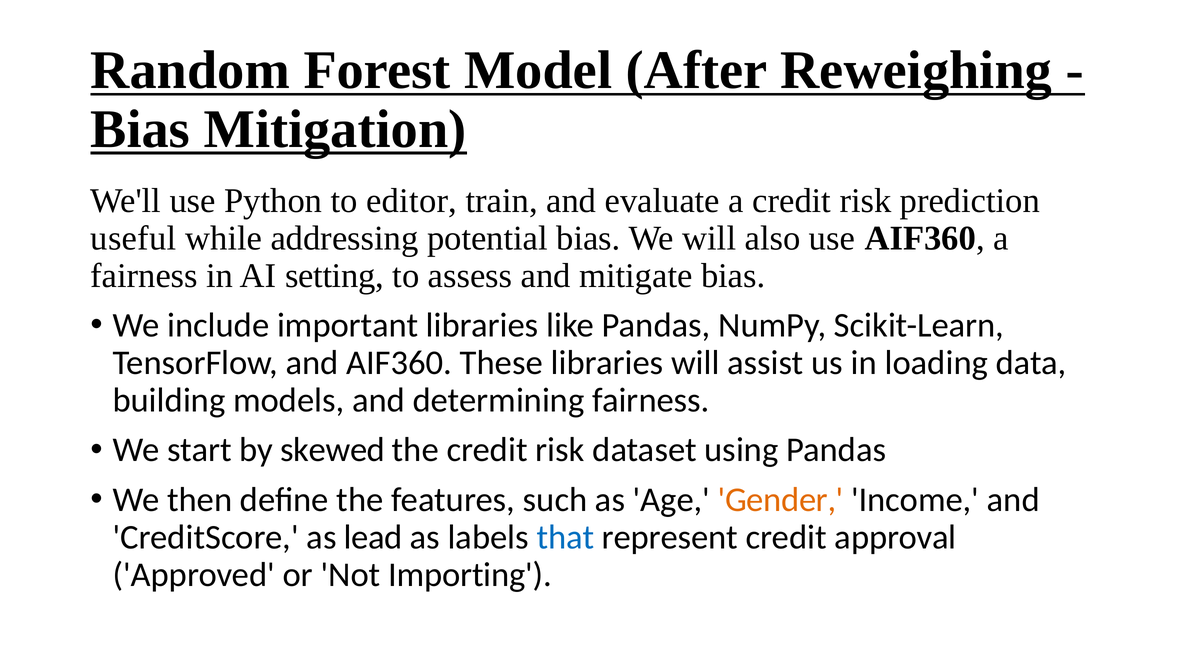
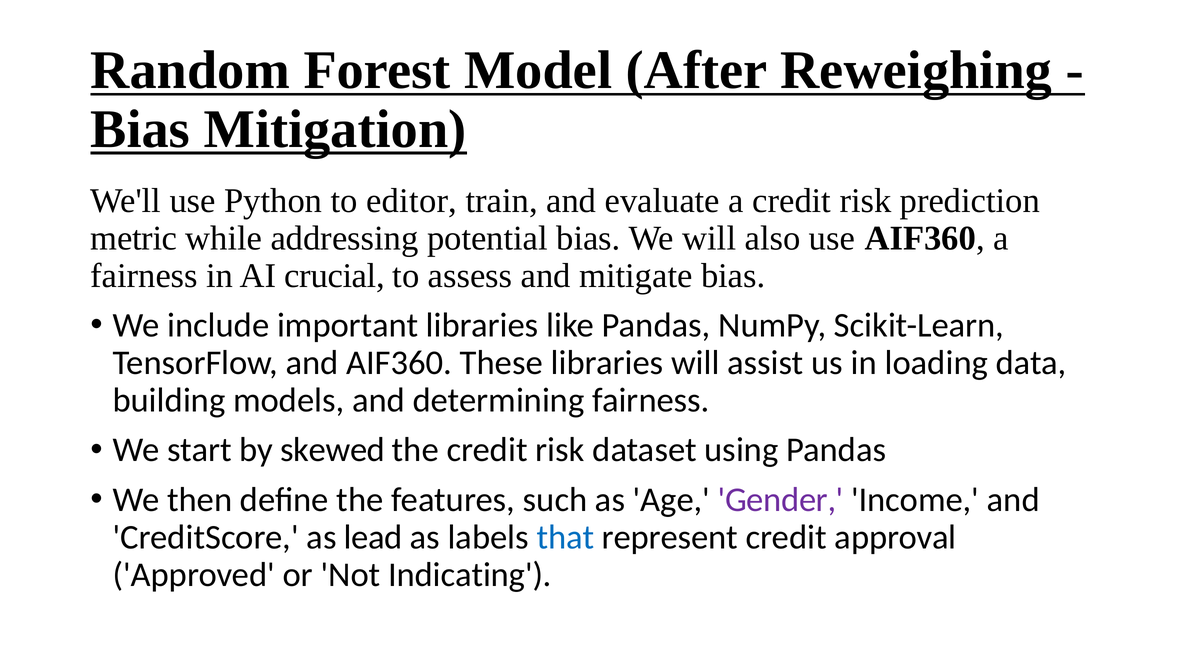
useful: useful -> metric (134, 238)
setting: setting -> crucial (335, 275)
Gender colour: orange -> purple (781, 500)
Importing: Importing -> Indicating (470, 574)
